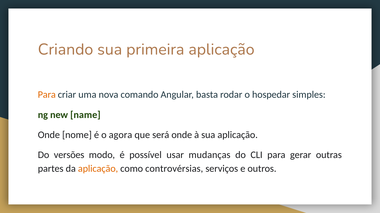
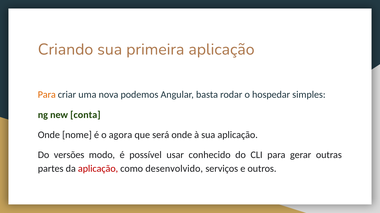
comando: comando -> podemos (139, 95)
name: name -> conta (85, 115)
mudanças: mudanças -> conhecido (210, 155)
aplicação colour: orange -> red (98, 169)
controvérsias: controvérsias -> desenvolvido (174, 169)
